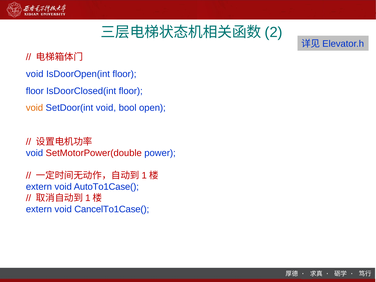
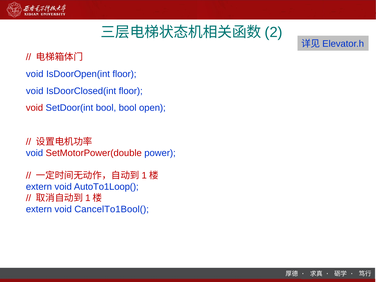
floor: floor -> void (35, 91)
void colour: orange -> red (34, 108)
SetDoor(int void: void -> bool (106, 108)
AutoTo1Case(: AutoTo1Case( -> AutoTo1Loop( (106, 187)
CancelTo1Case(: CancelTo1Case( -> CancelTo1Bool( (112, 209)
